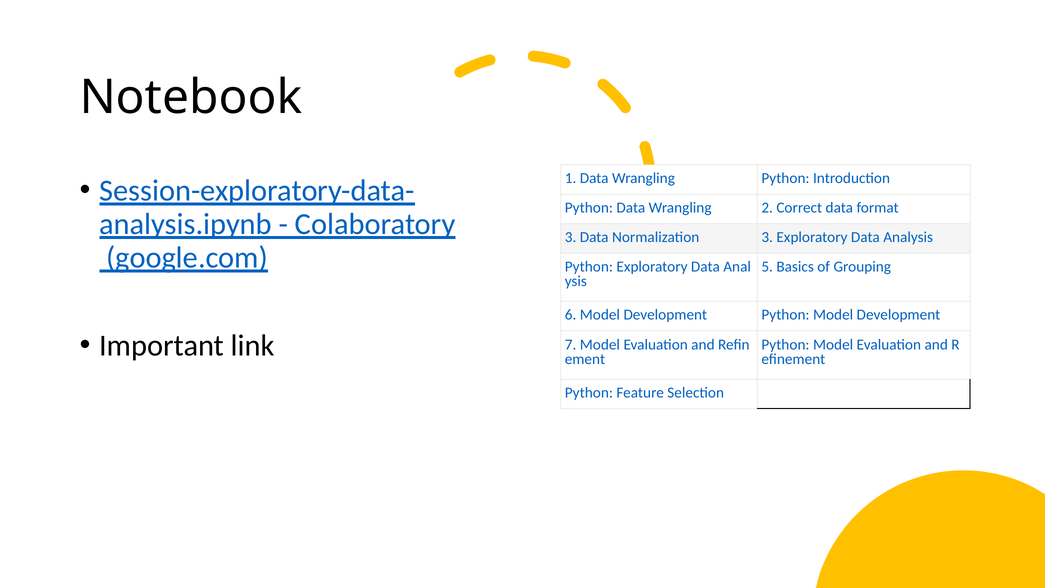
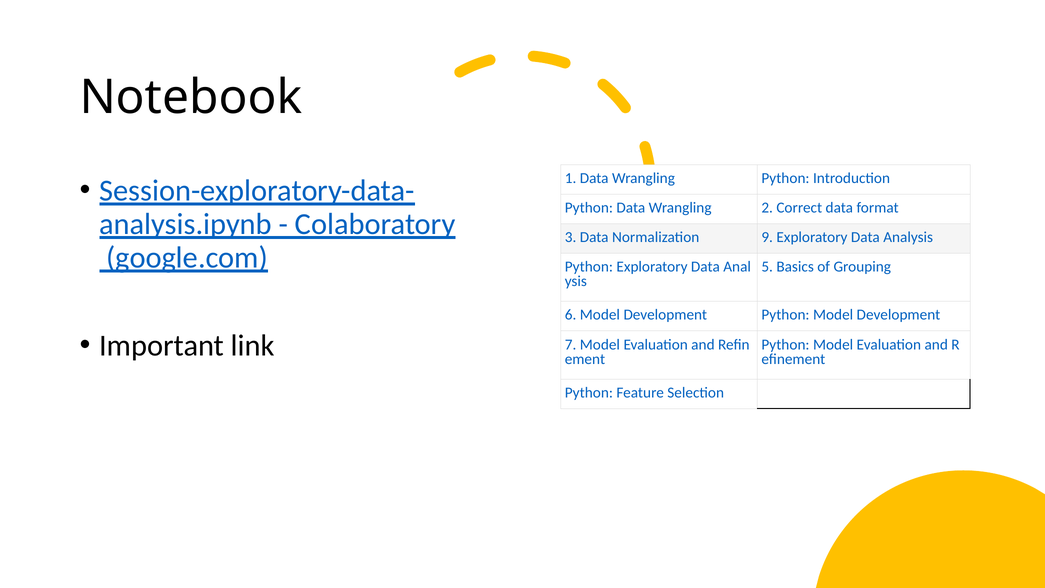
Normalization 3: 3 -> 9 (767, 237)
